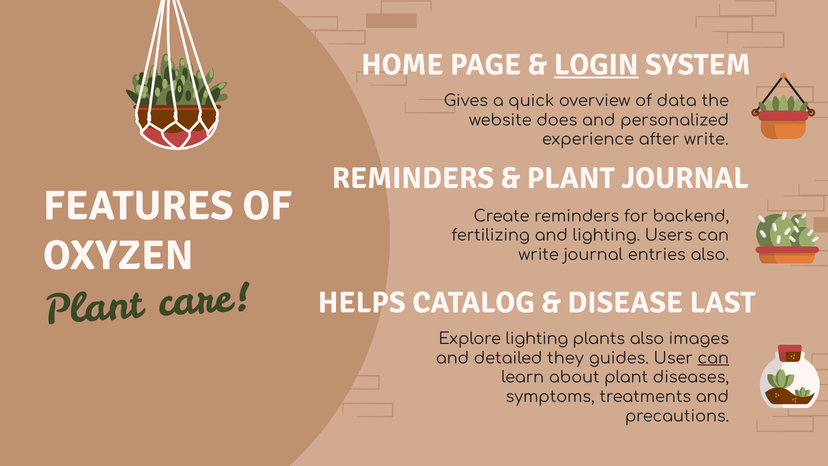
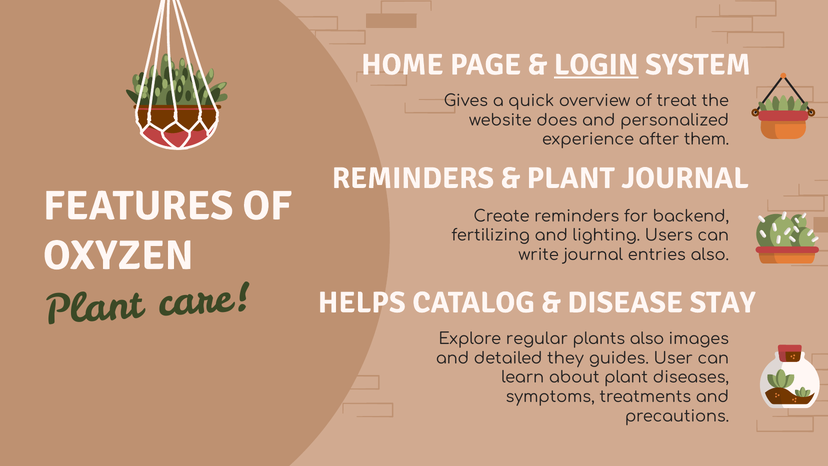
data: data -> treat (677, 101)
after write: write -> them (707, 140)
LAST: LAST -> STAY (723, 302)
Explore lighting: lighting -> regular (537, 339)
can underline: present -> none (713, 358)
